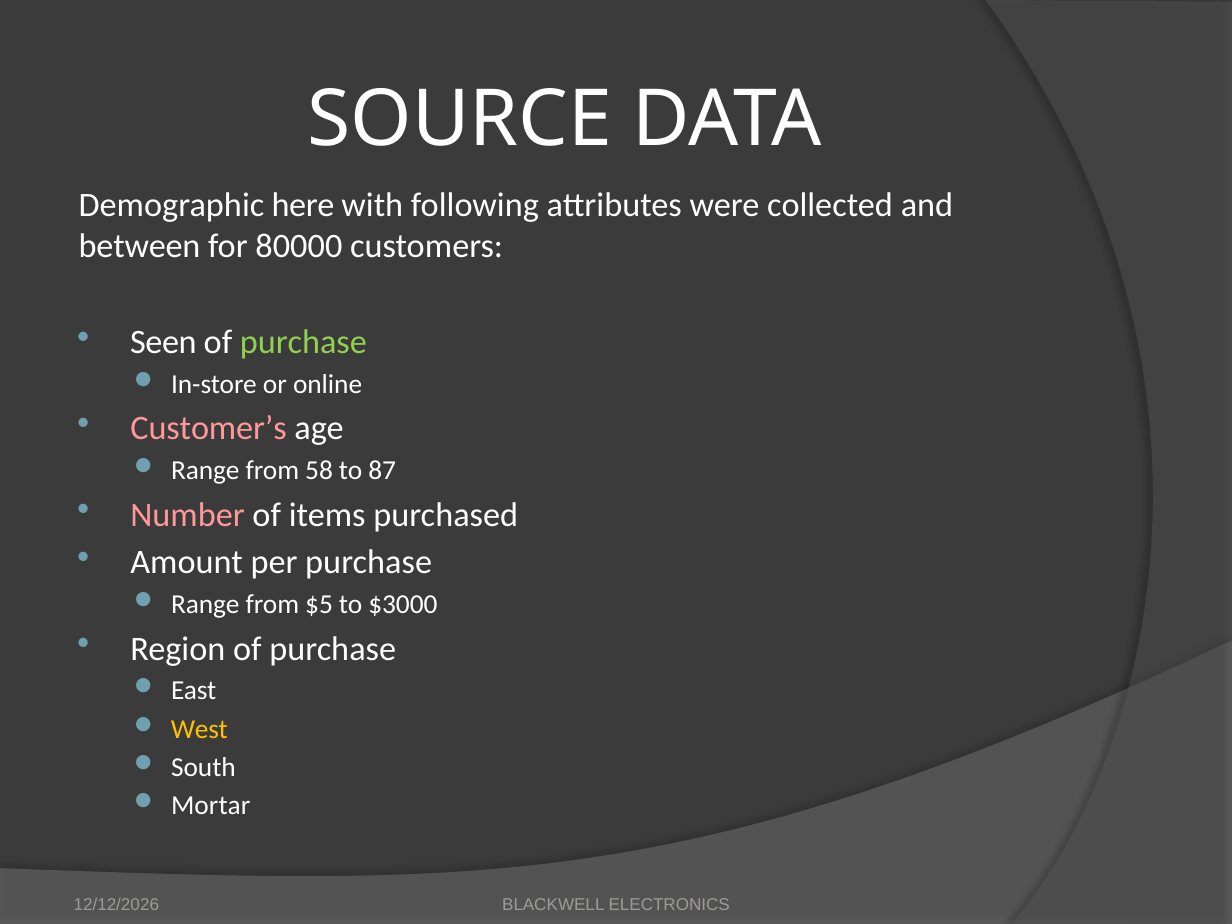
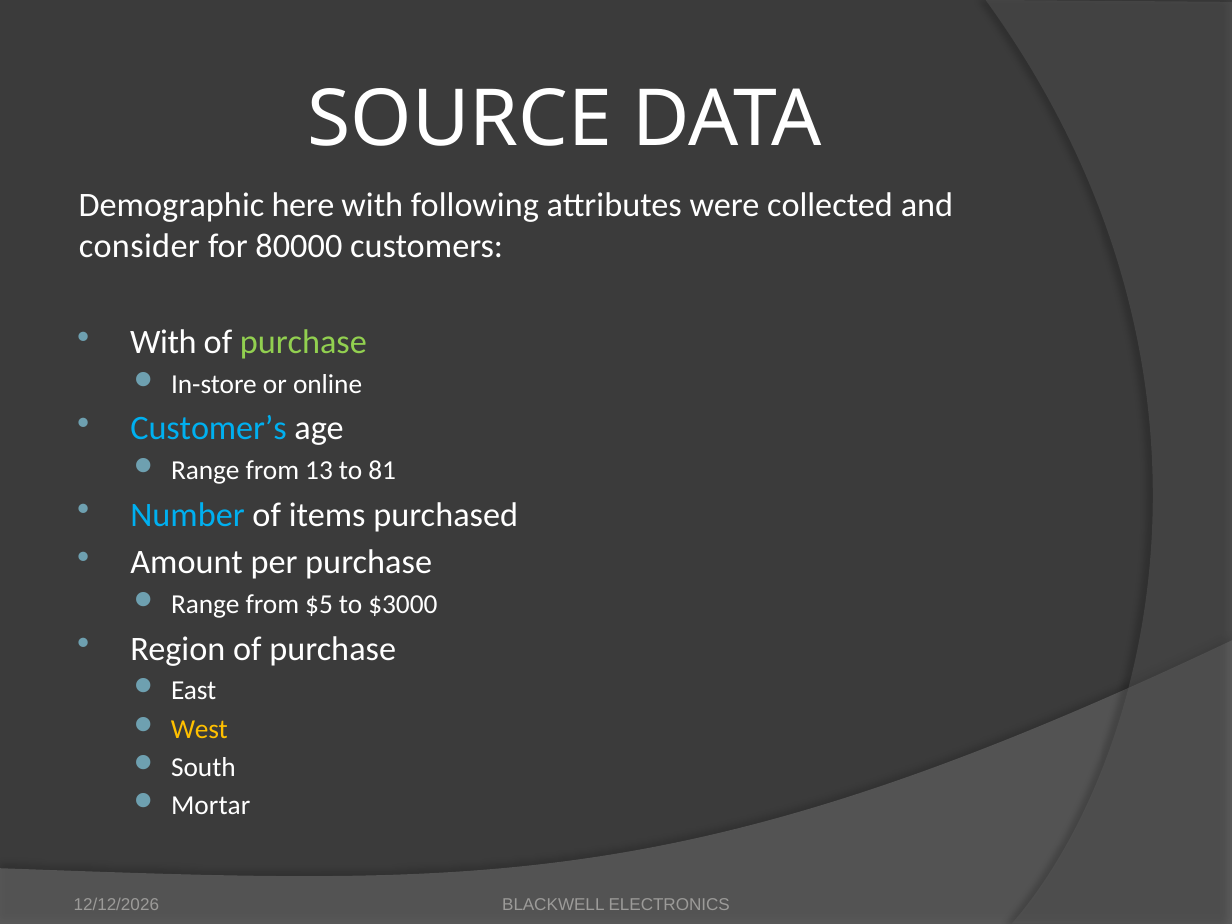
between: between -> consider (139, 246)
Seen: Seen -> With (163, 342)
Customer’s colour: pink -> light blue (209, 428)
58: 58 -> 13 (319, 470)
87: 87 -> 81 (382, 470)
Number colour: pink -> light blue (188, 515)
